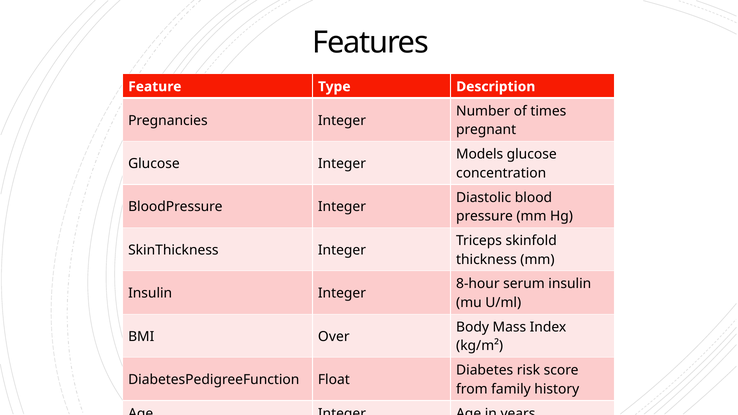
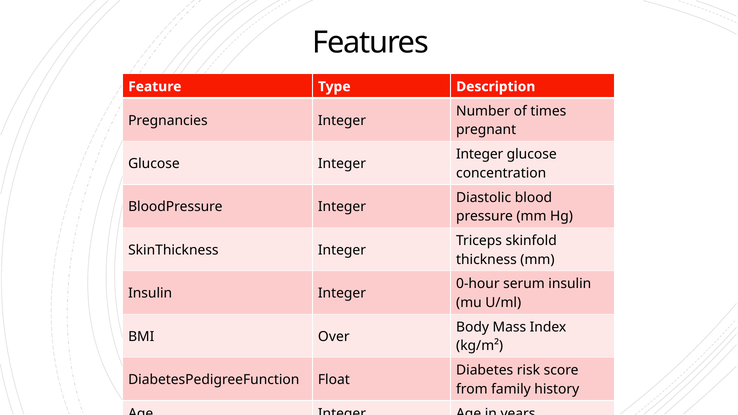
Models: Models -> Integer (480, 154)
8-hour: 8-hour -> 0-hour (478, 284)
